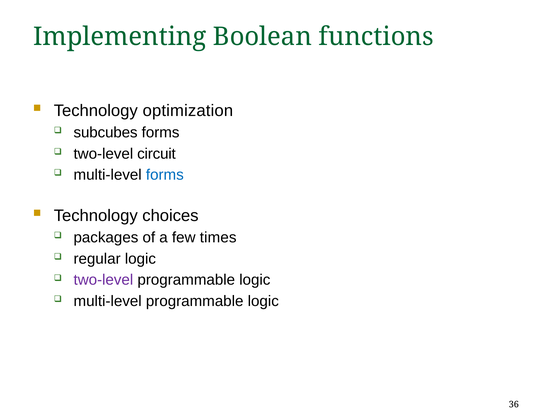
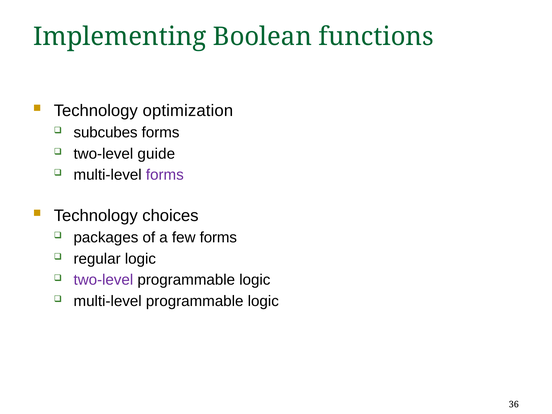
circuit: circuit -> guide (156, 154)
forms colour: blue -> purple (165, 175)
few times: times -> forms (218, 237)
